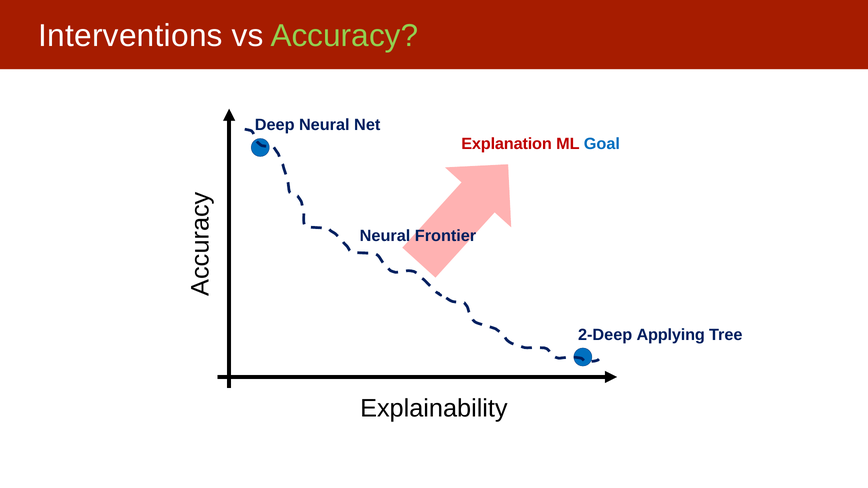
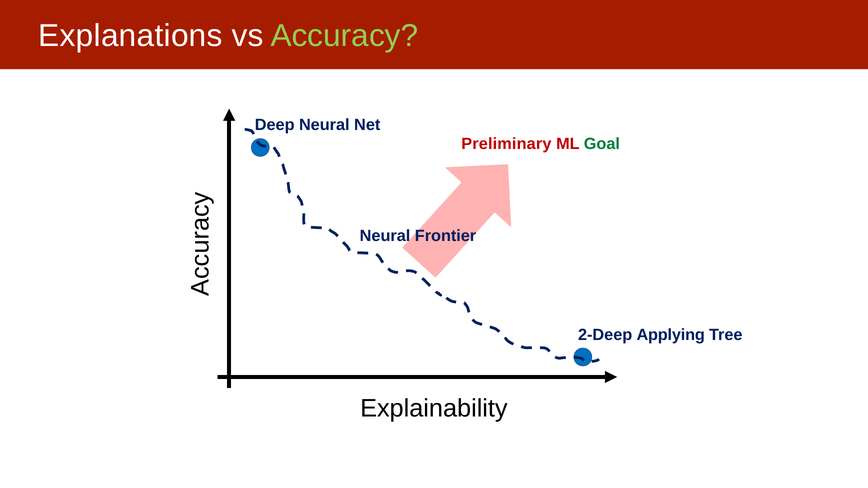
Interventions: Interventions -> Explanations (130, 36)
Explanation: Explanation -> Preliminary (506, 144)
Goal colour: blue -> green (602, 144)
